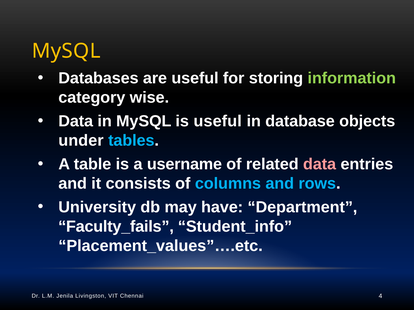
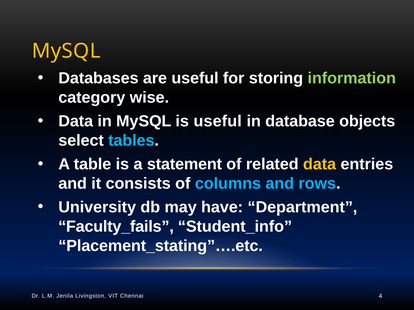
under: under -> select (81, 141)
username: username -> statement (184, 165)
data colour: pink -> yellow (320, 165)
Placement_values”….etc: Placement_values”….etc -> Placement_stating”….etc (161, 246)
